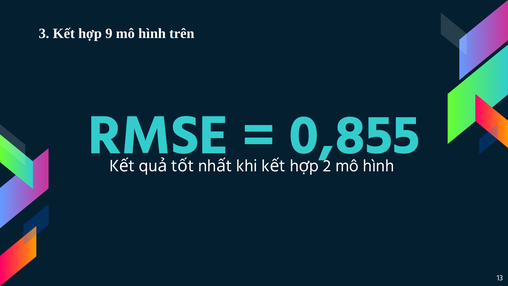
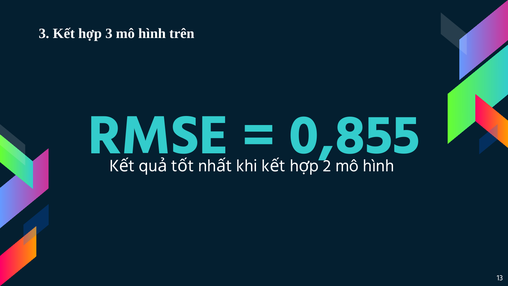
hợp 9: 9 -> 3 (109, 34)
